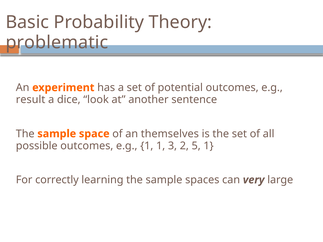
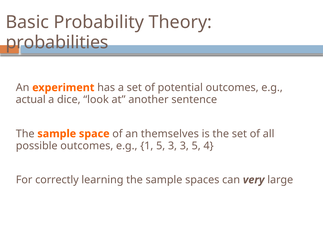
problematic: problematic -> probabilities (57, 43)
result: result -> actual (31, 100)
1 1: 1 -> 5 (161, 146)
3 2: 2 -> 3 (184, 146)
5 1: 1 -> 4 (209, 146)
